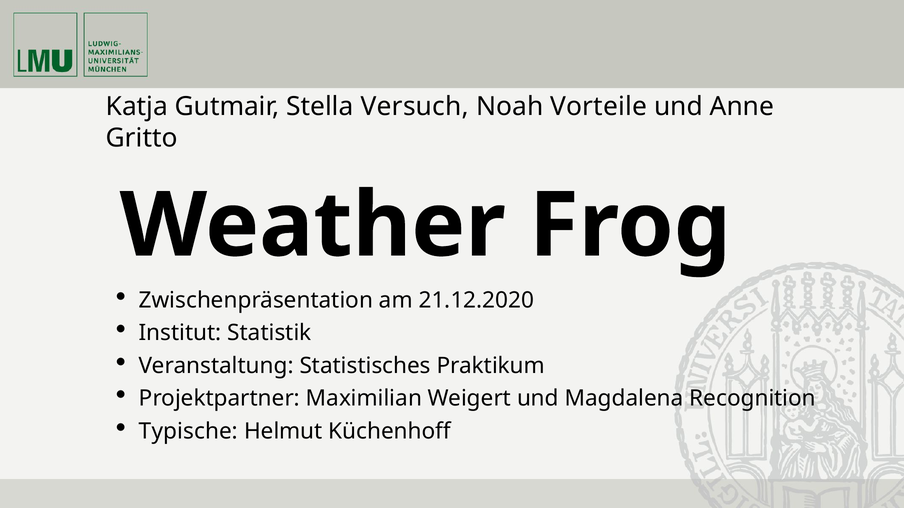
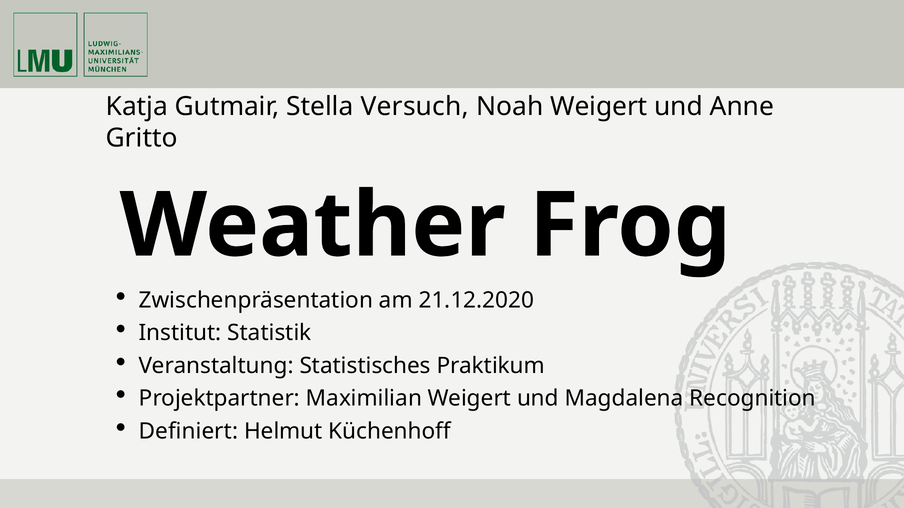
Noah Vorteile: Vorteile -> Weigert (599, 107)
Typische: Typische -> Definiert (188, 432)
